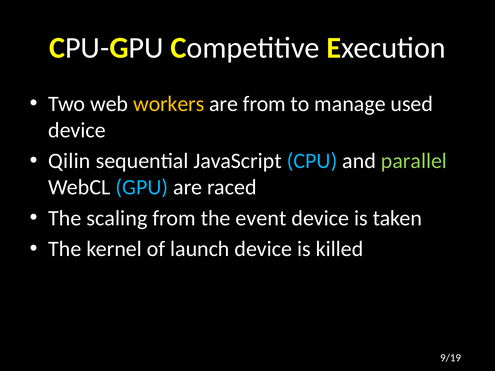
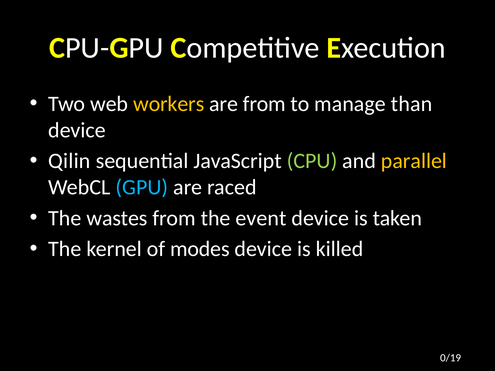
used: used -> than (412, 104)
CPU colour: light blue -> light green (312, 161)
parallel colour: light green -> yellow (414, 161)
scaling: scaling -> wastes (117, 218)
launch: launch -> modes (200, 249)
9/19: 9/19 -> 0/19 (451, 358)
